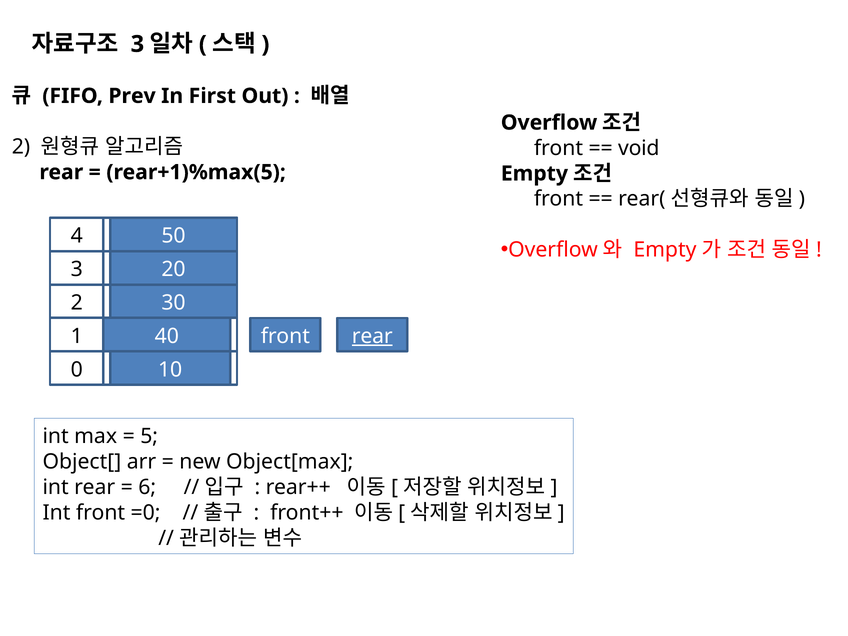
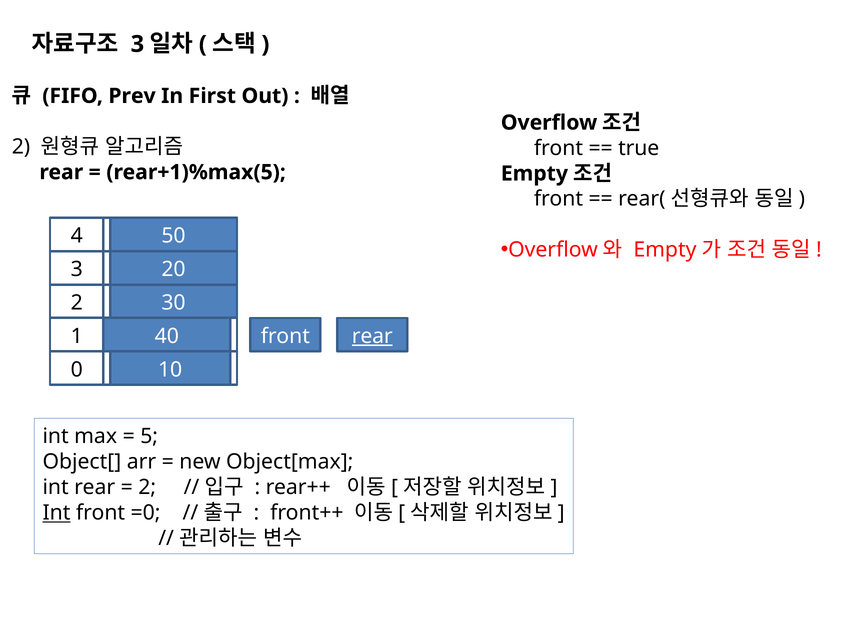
void: void -> true (639, 148)
6: 6 -> 2 (147, 487)
Int underline: none -> present (57, 513)
